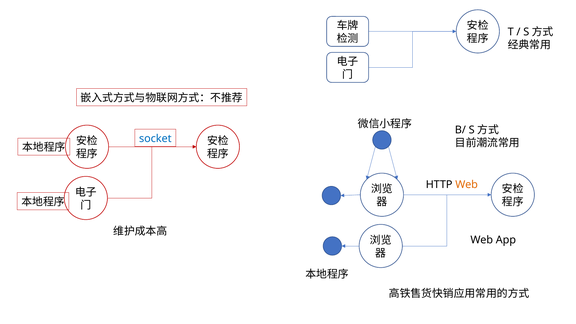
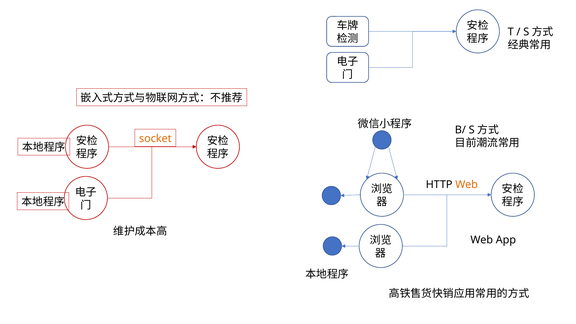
socket colour: blue -> orange (155, 139)
